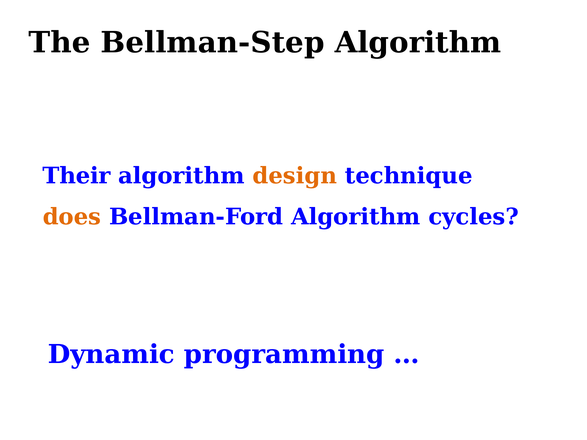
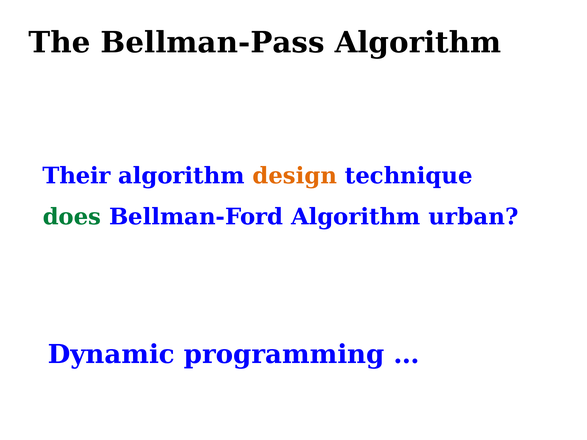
Bellman-Step: Bellman-Step -> Bellman-Pass (213, 43)
does colour: orange -> green (72, 217)
cycles: cycles -> urban (473, 217)
